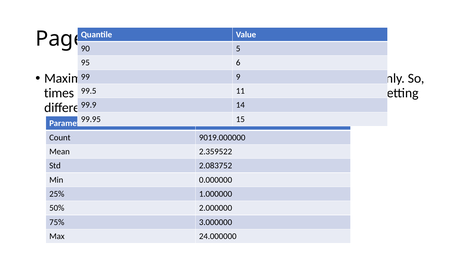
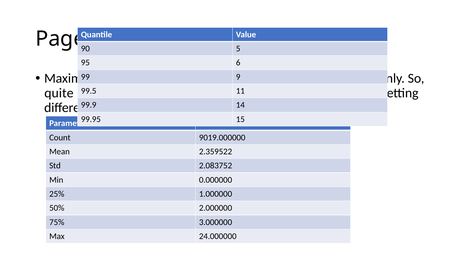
times: times -> quite (59, 93)
